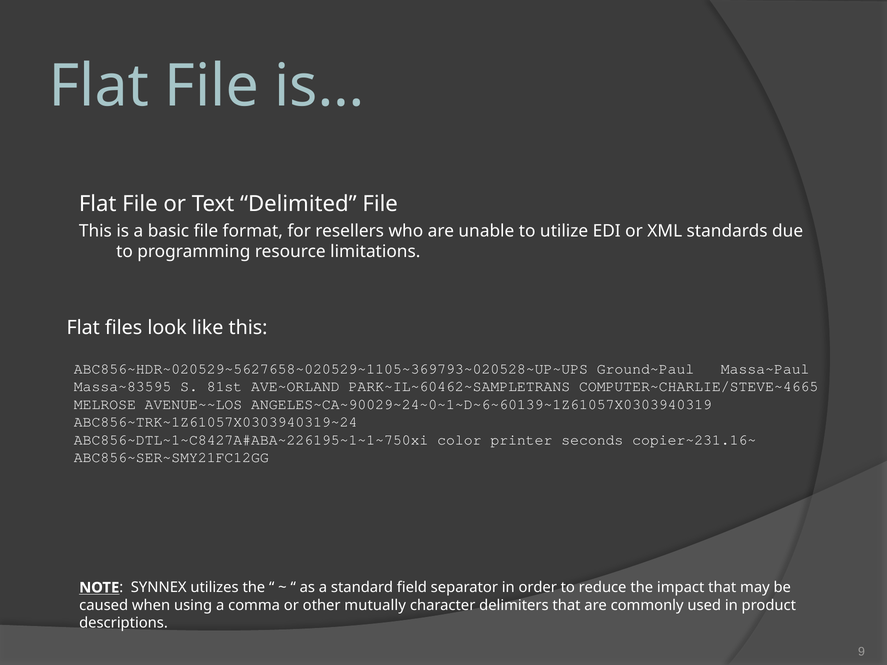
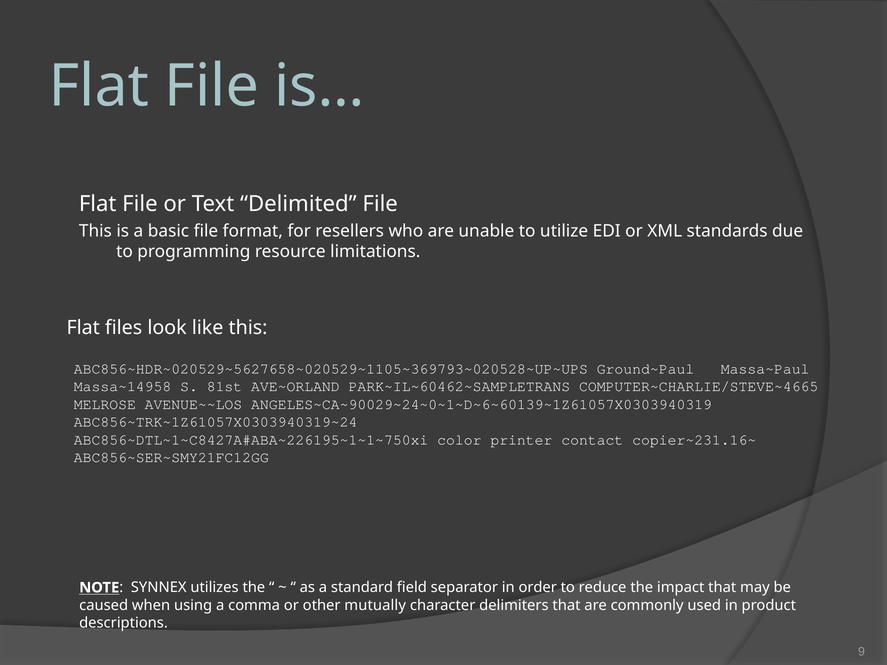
Massa~83595: Massa~83595 -> Massa~14958 (123, 387)
seconds: seconds -> contact (592, 440)
